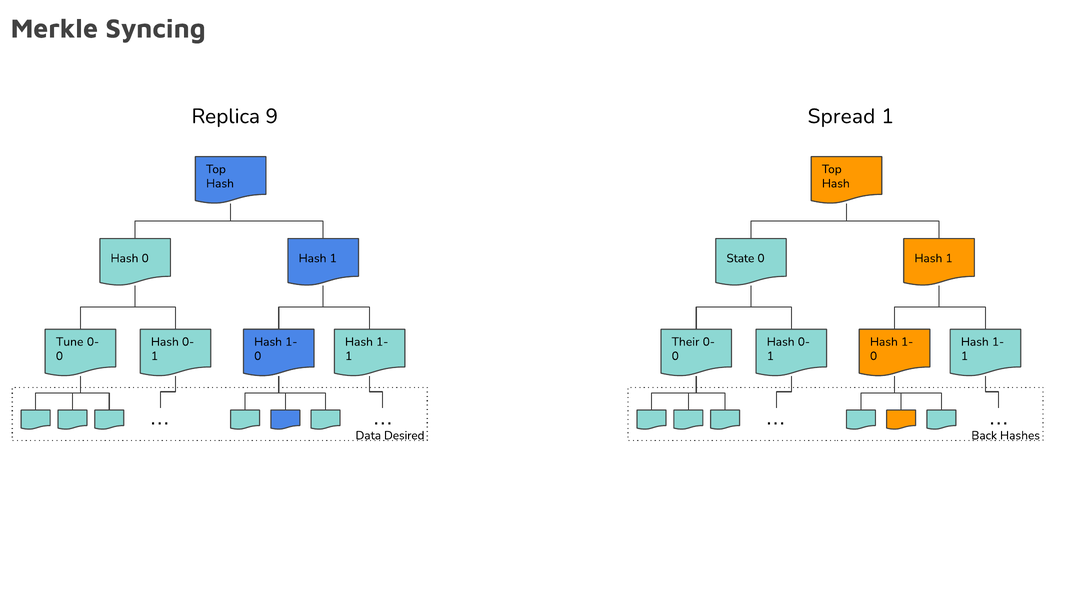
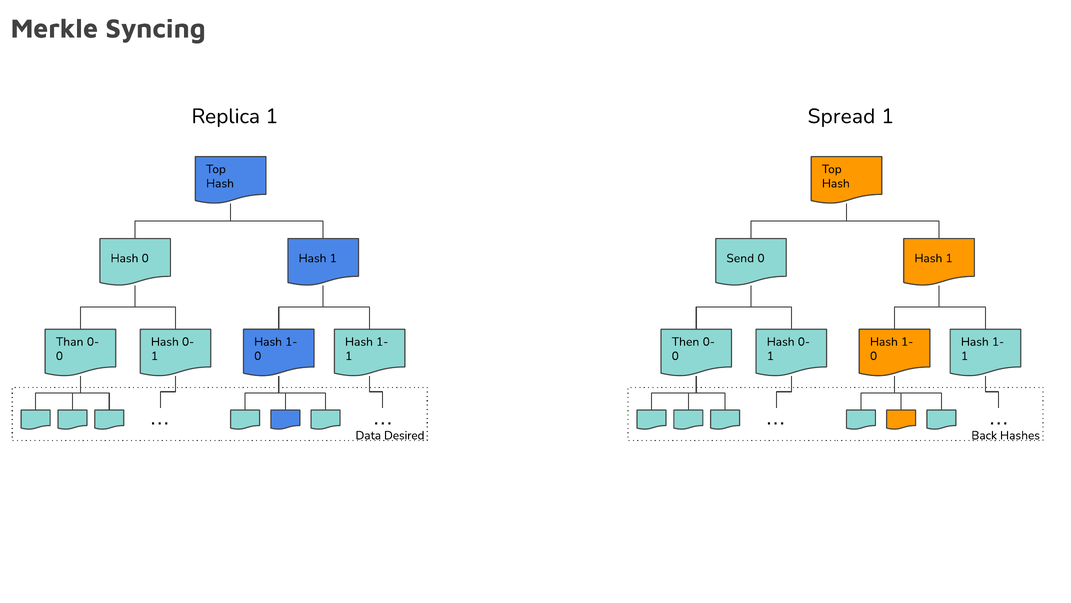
Replica 9: 9 -> 1 (272, 116)
State: State -> Send (740, 258)
Tune: Tune -> Than (70, 341)
Their: Their -> Then (686, 341)
